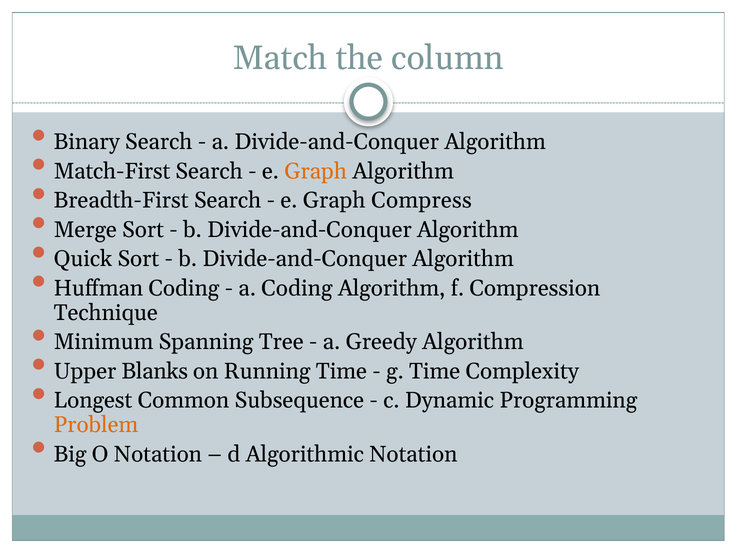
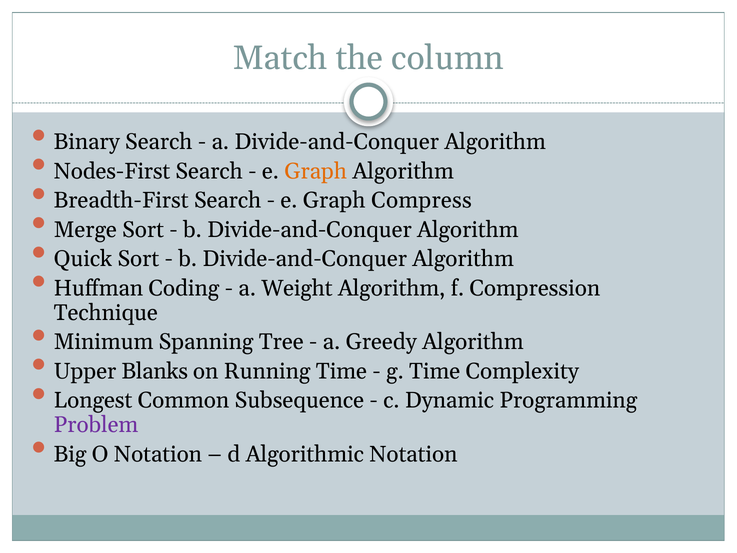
Match-First: Match-First -> Nodes-First (112, 171)
a Coding: Coding -> Weight (297, 288)
Problem colour: orange -> purple (96, 425)
